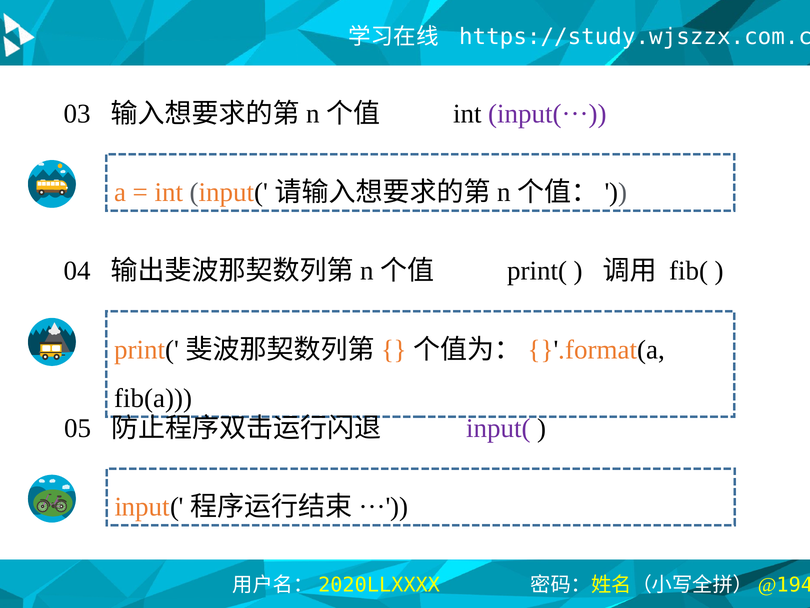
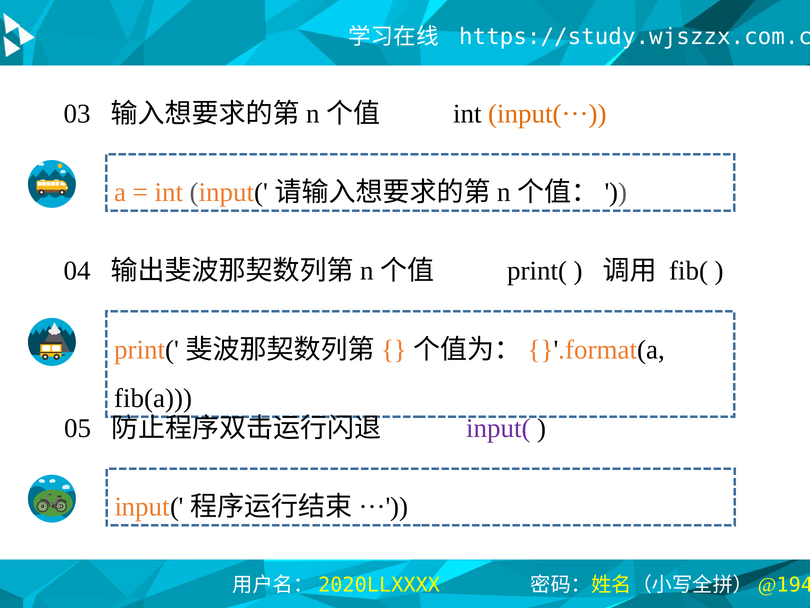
input(··· colour: purple -> orange (548, 114)
